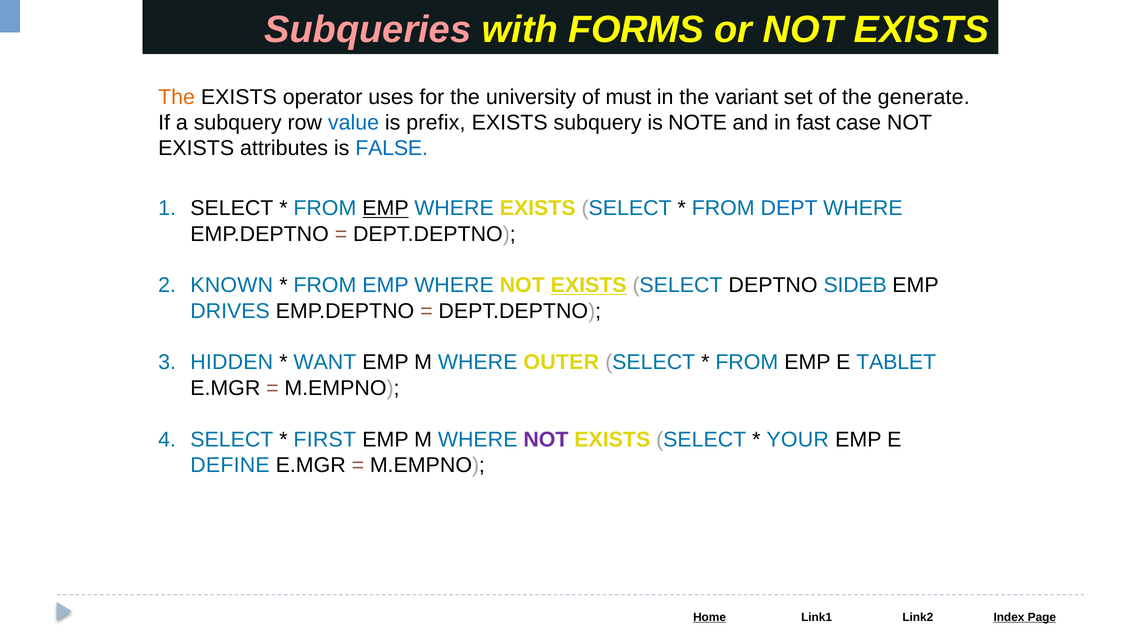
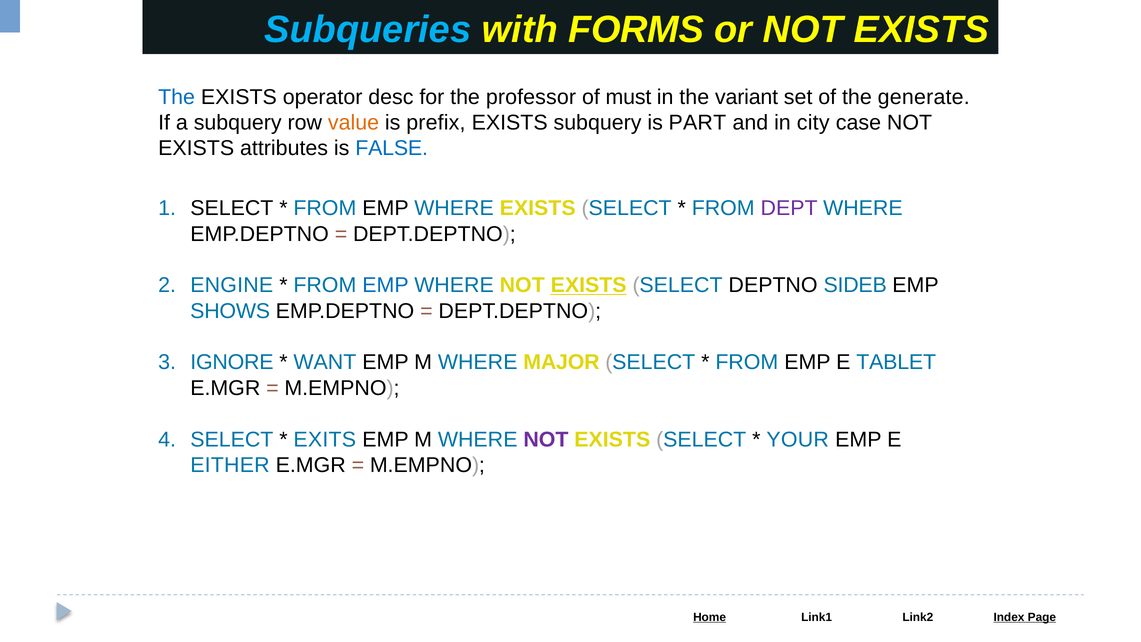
Subqueries colour: pink -> light blue (368, 30)
The colour: orange -> blue (177, 97)
uses: uses -> desc (391, 97)
university: university -> professor (531, 97)
value colour: blue -> orange (353, 123)
NOTE: NOTE -> PART (697, 123)
fast: fast -> city (813, 123)
EMP underline: present -> none (386, 208)
DEPT colour: blue -> purple (789, 208)
KNOWN: KNOWN -> ENGINE (232, 285)
DRIVES: DRIVES -> SHOWS (230, 311)
HIDDEN: HIDDEN -> IGNORE (232, 362)
OUTER: OUTER -> MAJOR (561, 362)
FIRST: FIRST -> EXITS (325, 439)
DEFINE: DEFINE -> EITHER (230, 465)
